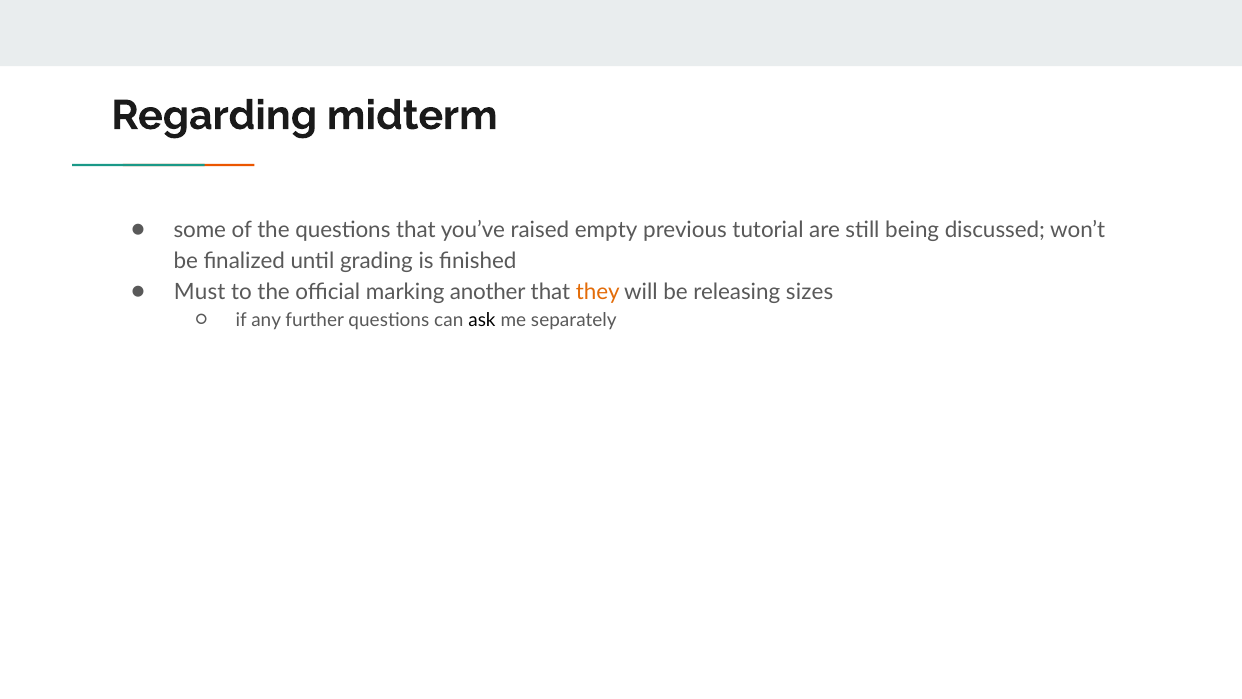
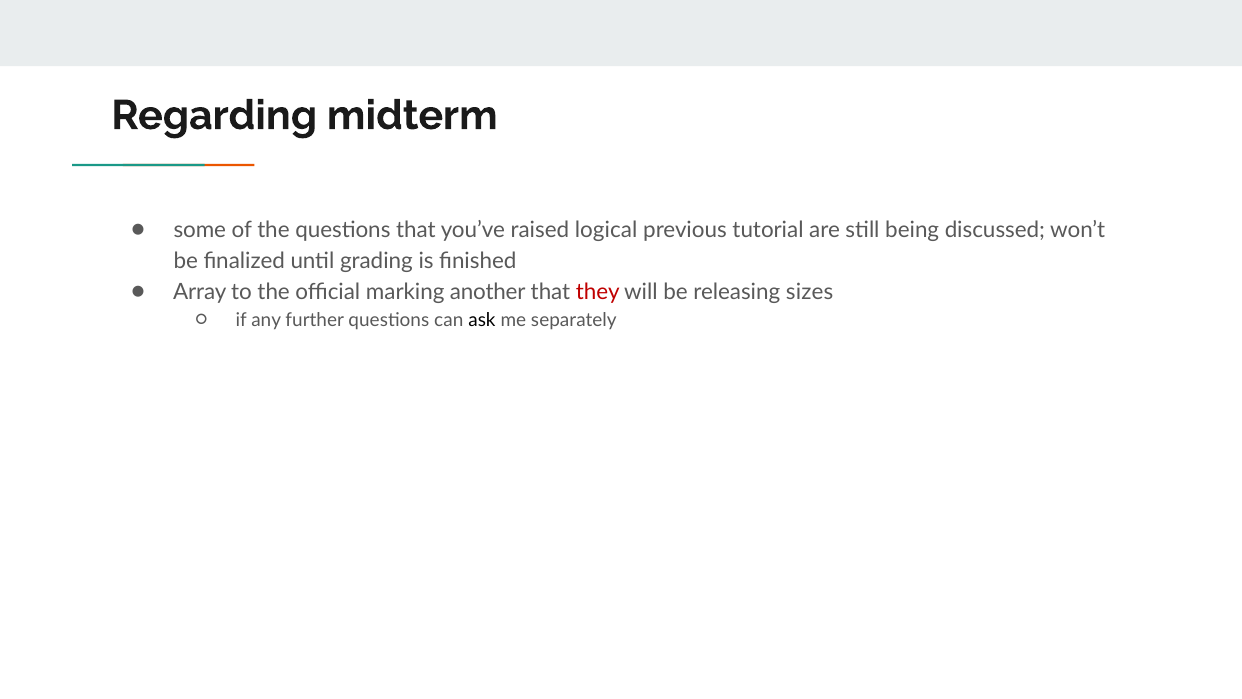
empty: empty -> logical (606, 230)
Must: Must -> Array (200, 292)
they colour: orange -> red (598, 292)
